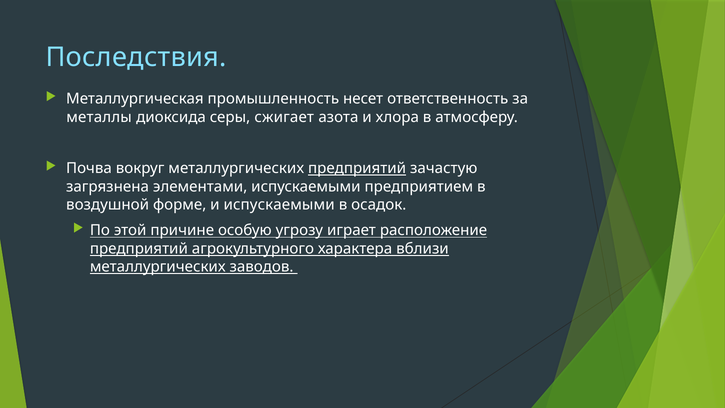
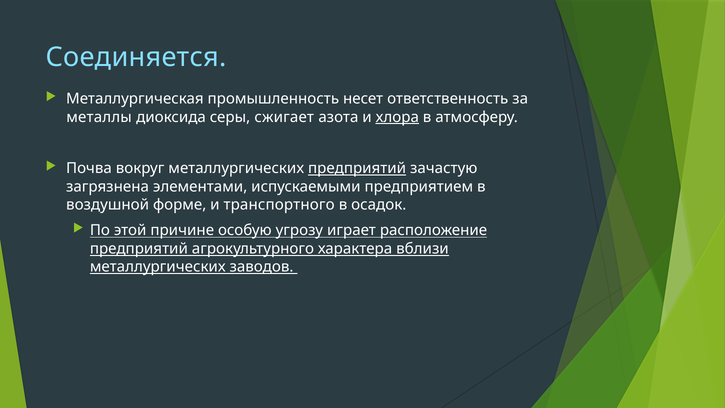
Последствия: Последствия -> Соединяется (136, 57)
хлора underline: none -> present (397, 117)
и испускаемыми: испускаемыми -> транспортного (279, 205)
